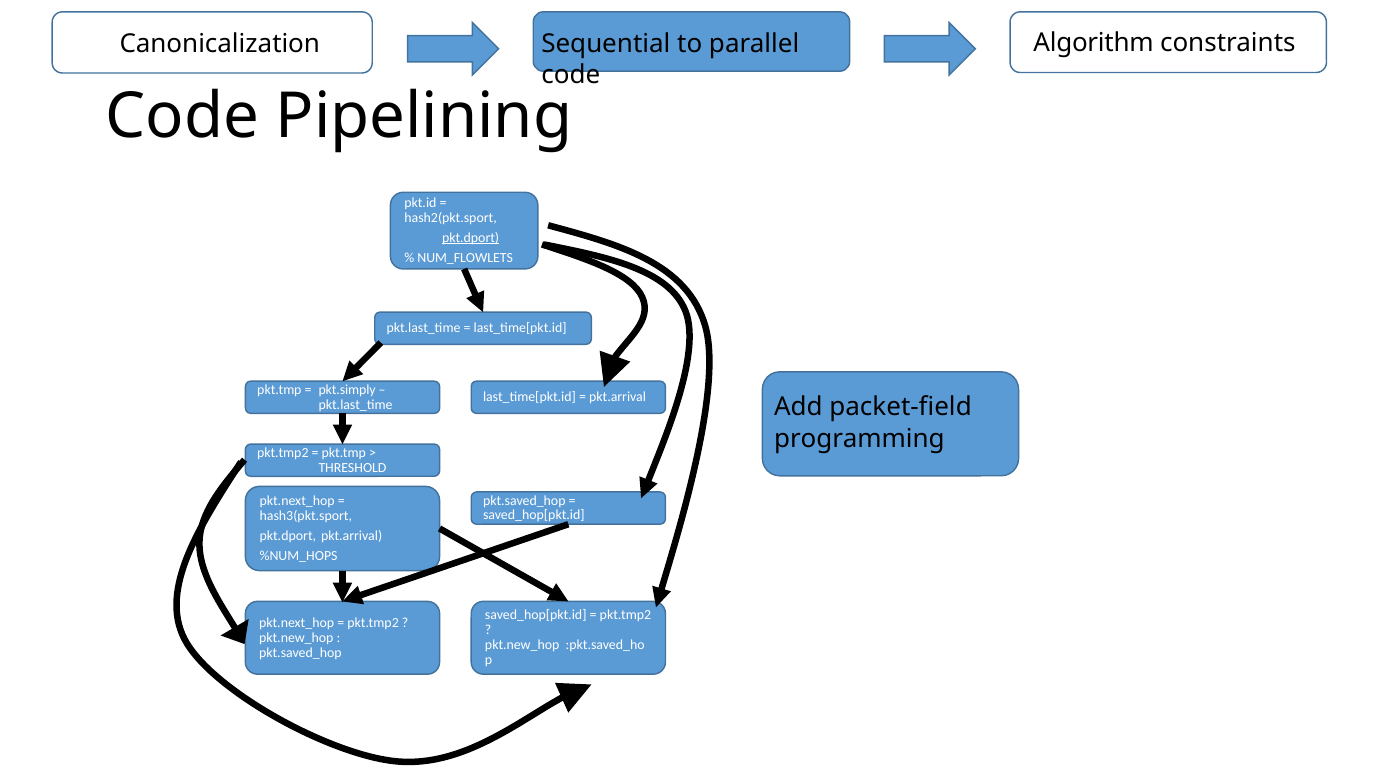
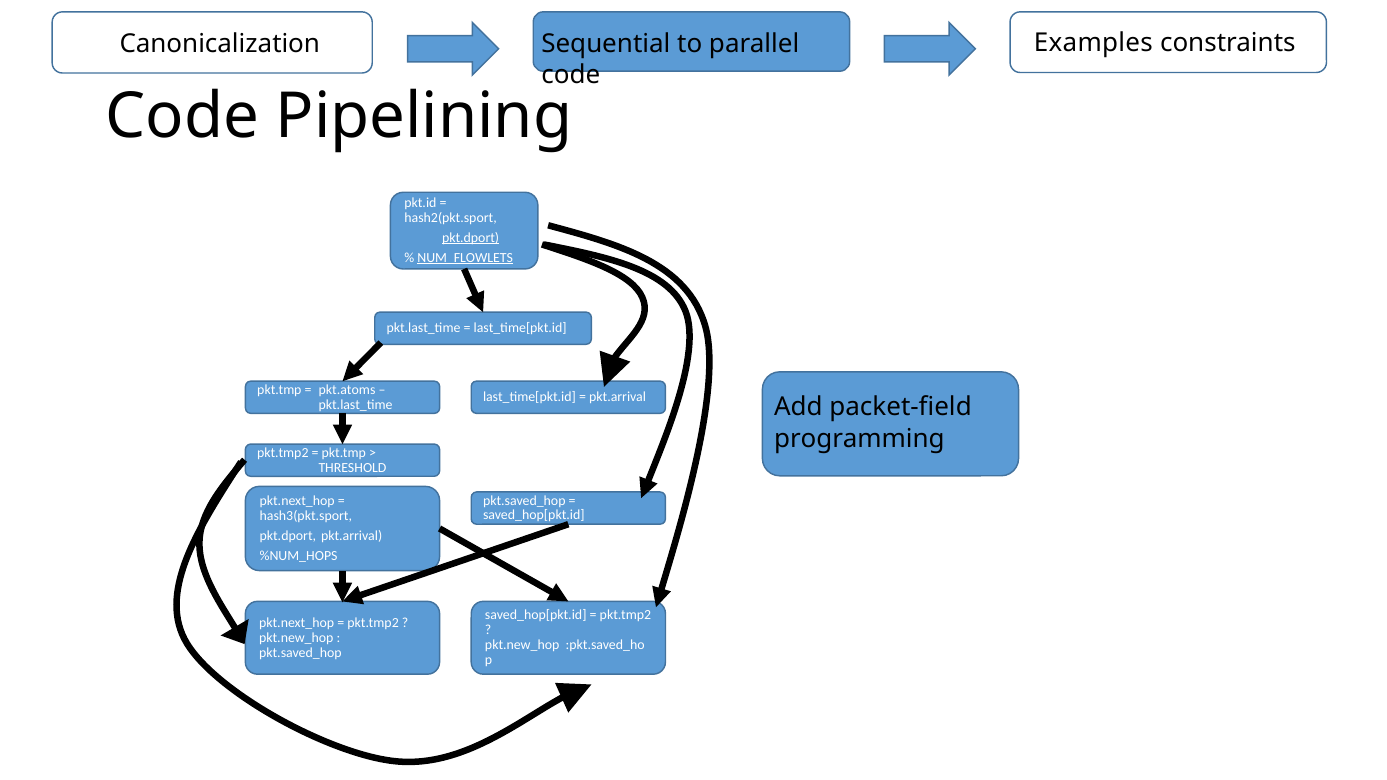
Algorithm: Algorithm -> Examples (1093, 43)
NUM_FLOWLETS underline: none -> present (465, 258)
pkt.simply: pkt.simply -> pkt.atoms (347, 390)
